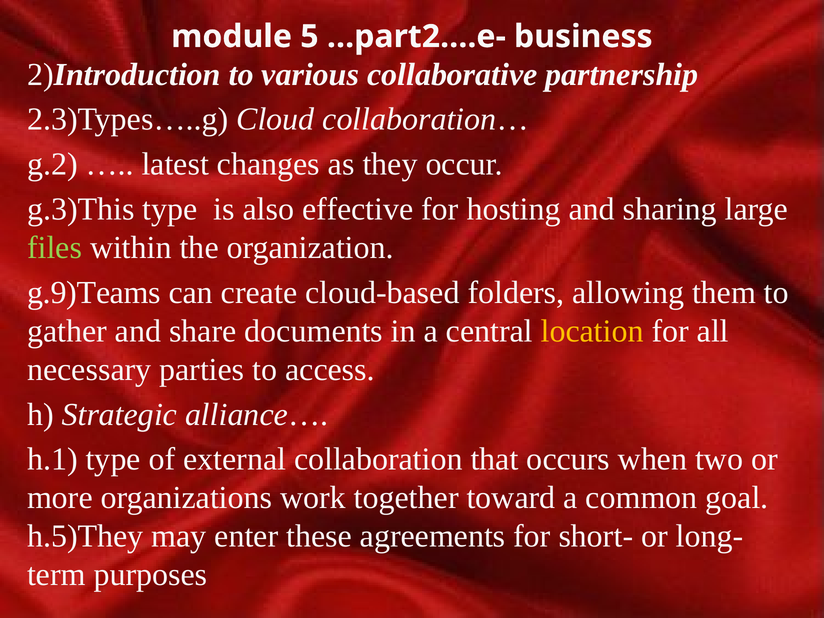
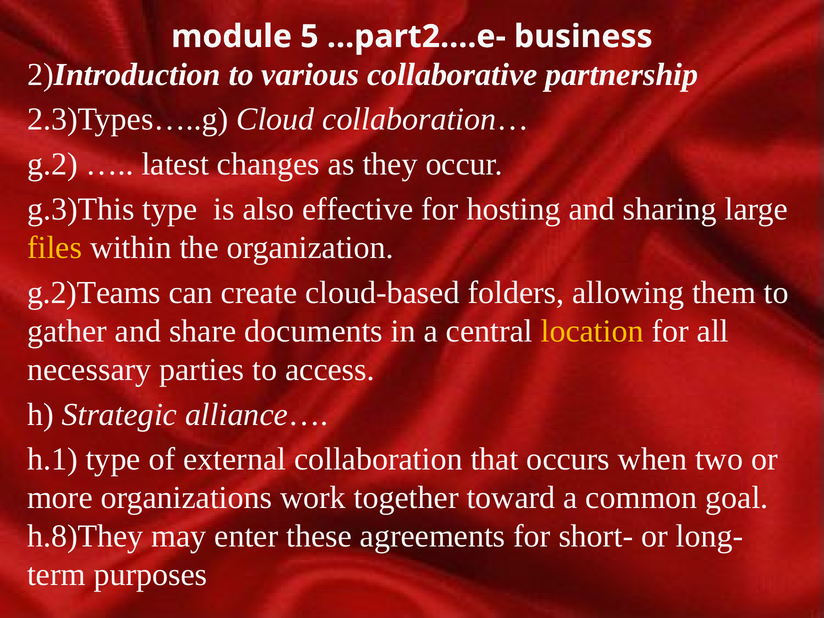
files colour: light green -> yellow (55, 248)
g.9)Teams: g.9)Teams -> g.2)Teams (94, 293)
h.5)They: h.5)They -> h.8)They (85, 536)
